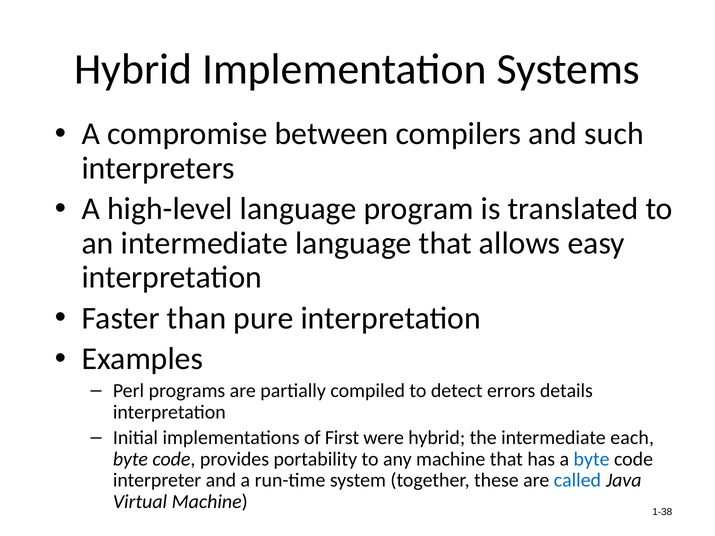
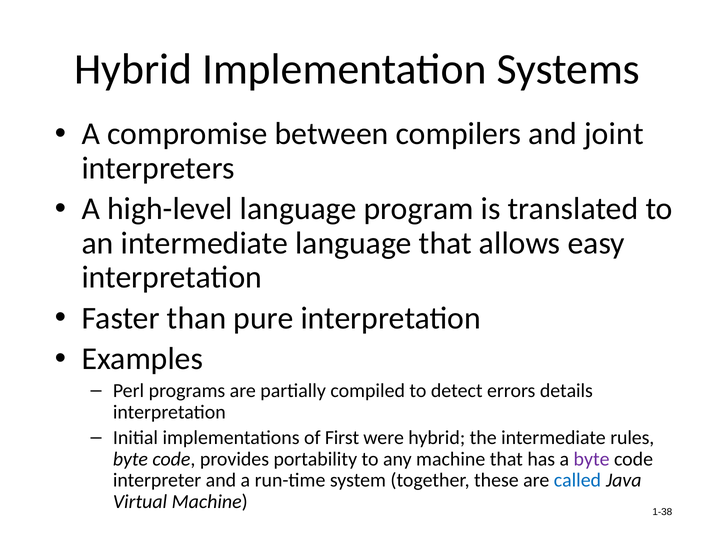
such: such -> joint (614, 134)
each: each -> rules (632, 438)
byte colour: blue -> purple (592, 459)
